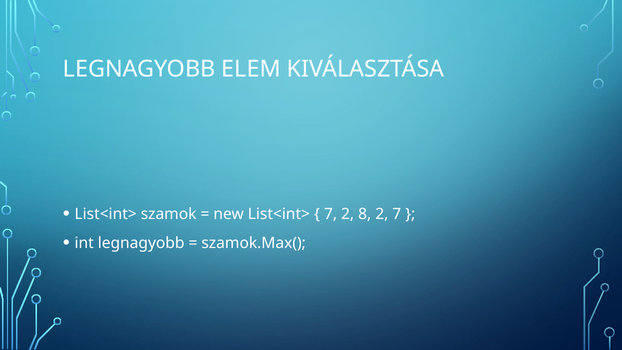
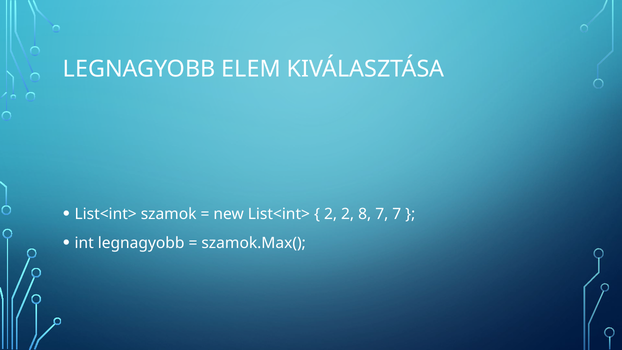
7: 7 -> 2 (331, 214)
8 2: 2 -> 7 (382, 214)
